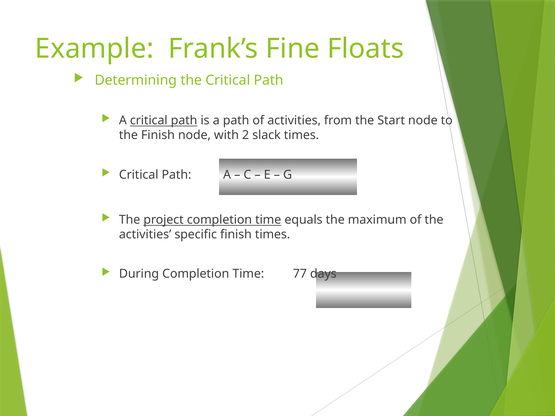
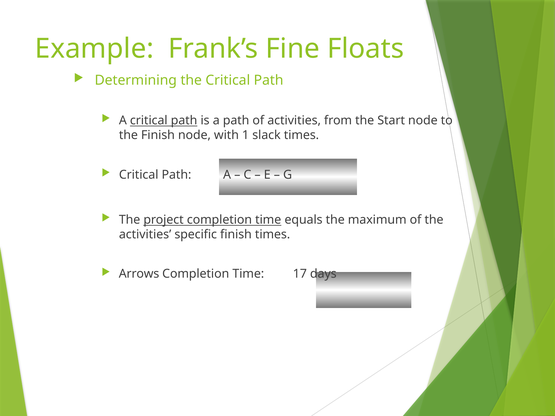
2: 2 -> 1 (246, 135)
During: During -> Arrows (139, 274)
77: 77 -> 17 (300, 274)
